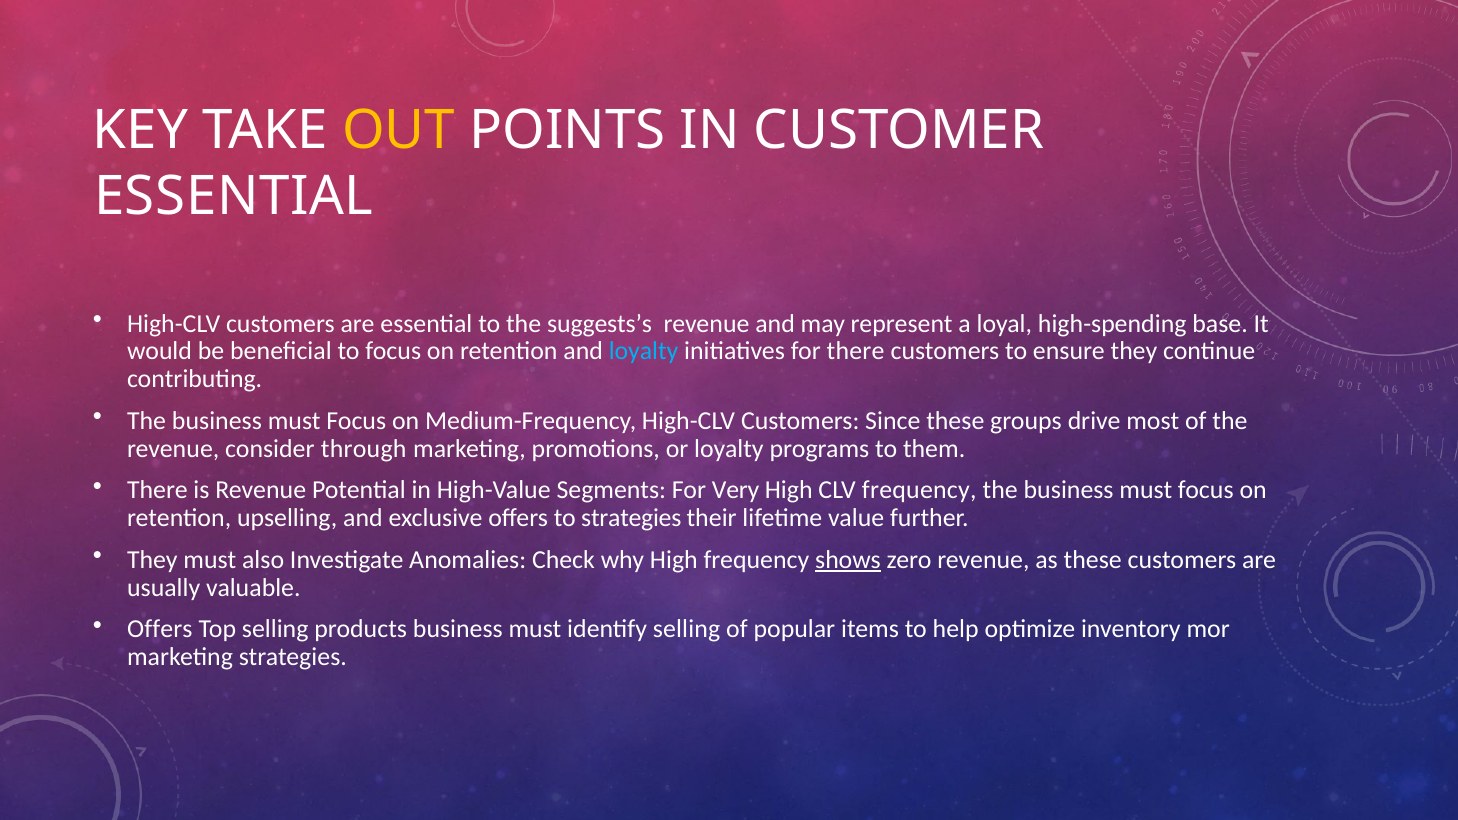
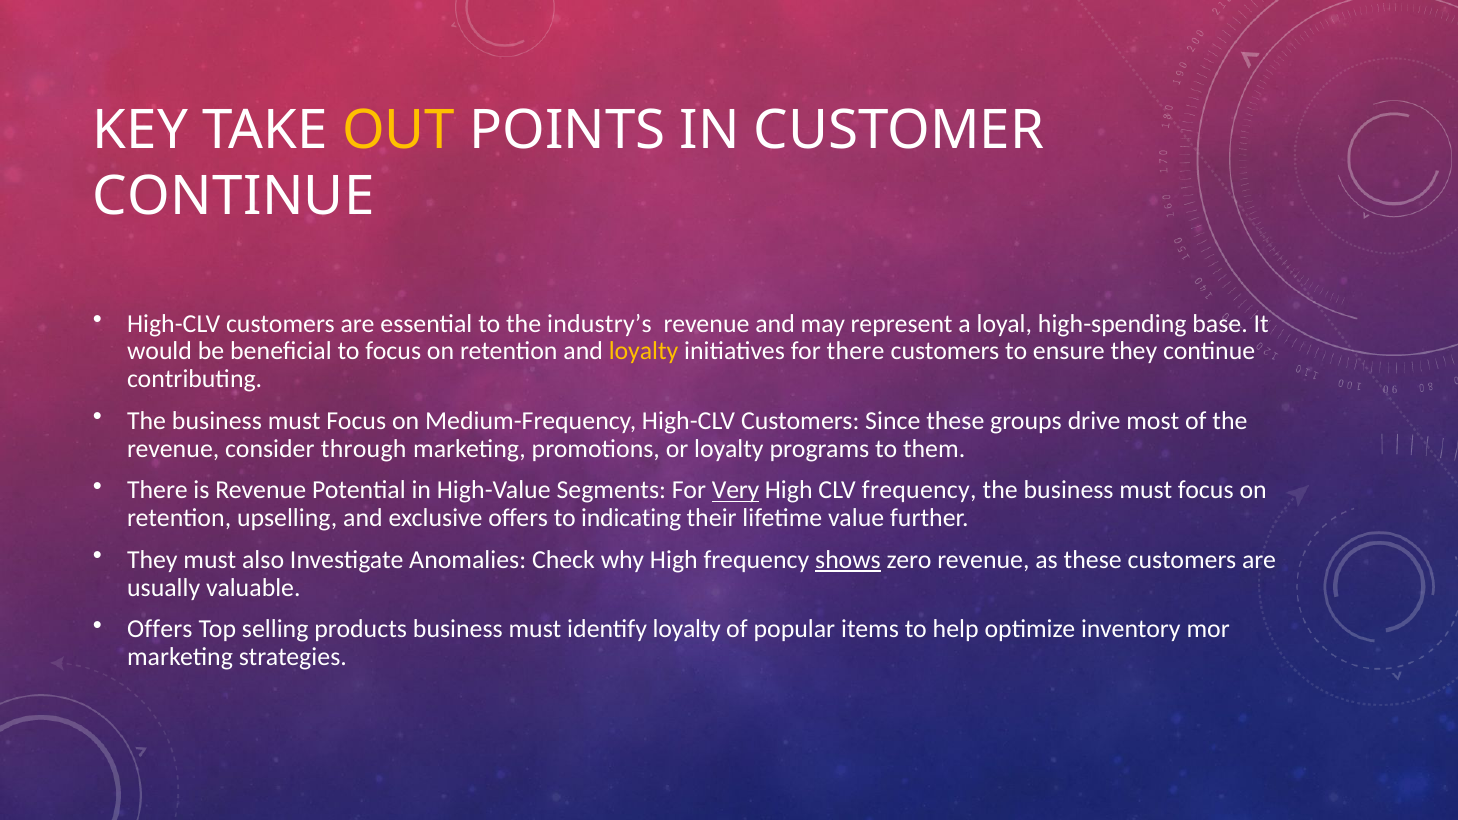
ESSENTIAL: ESSENTIAL -> CONTINUE (234, 197)
suggests’s: suggests’s -> industry’s (599, 324)
loyalty colour: light blue -> yellow (644, 351)
Very underline: none -> present (736, 490)
to strategies: strategies -> indicating (631, 518)
identify selling: selling -> loyalty (687, 629)
